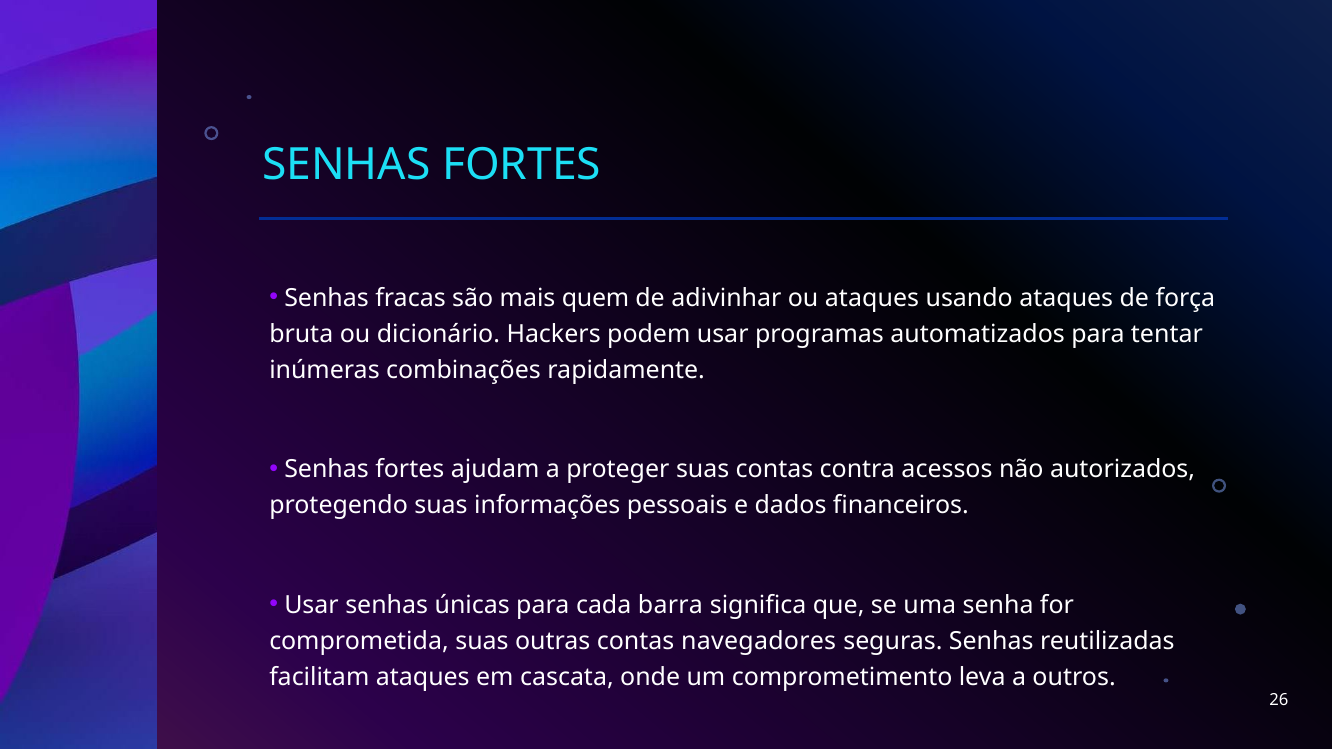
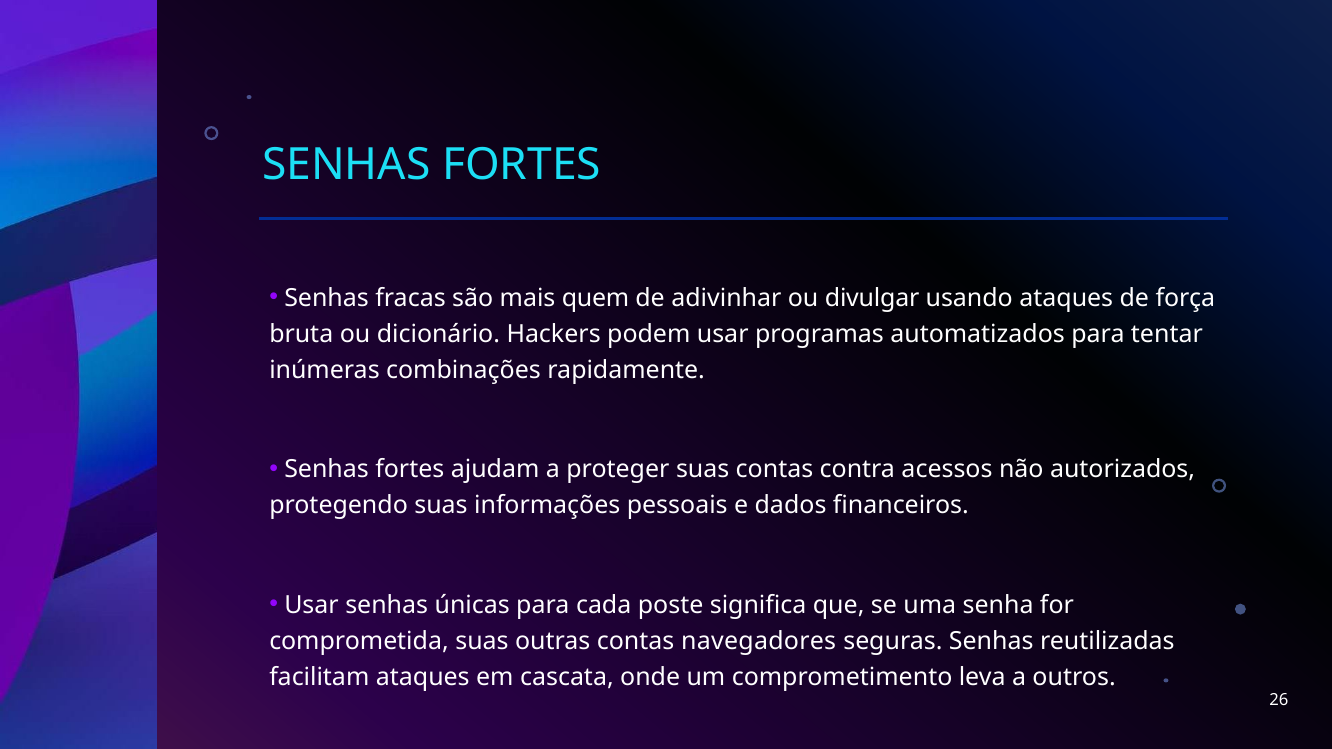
ou ataques: ataques -> divulgar (872, 298)
barra: barra -> poste (671, 605)
